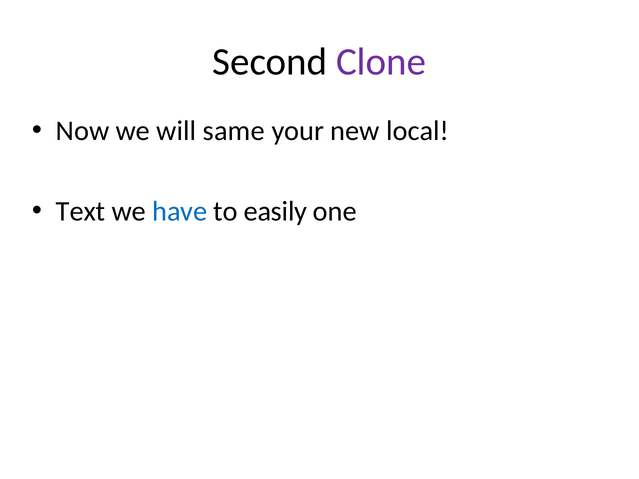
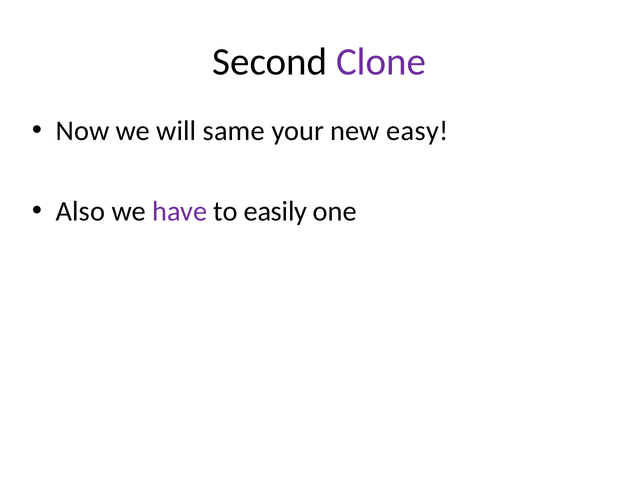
local: local -> easy (417, 131)
Text: Text -> Also (80, 211)
have colour: blue -> purple (180, 211)
